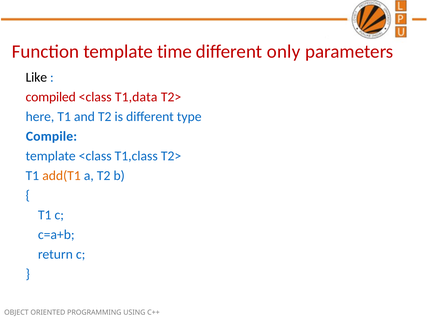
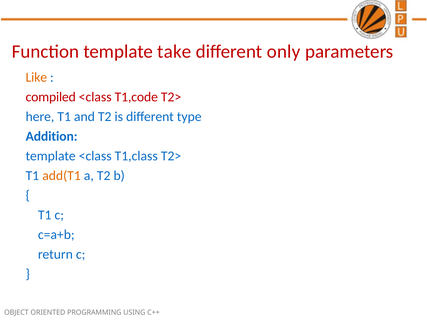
time: time -> take (174, 51)
Like colour: black -> orange (36, 77)
T1,data: T1,data -> T1,code (136, 97)
Compile: Compile -> Addition (52, 137)
